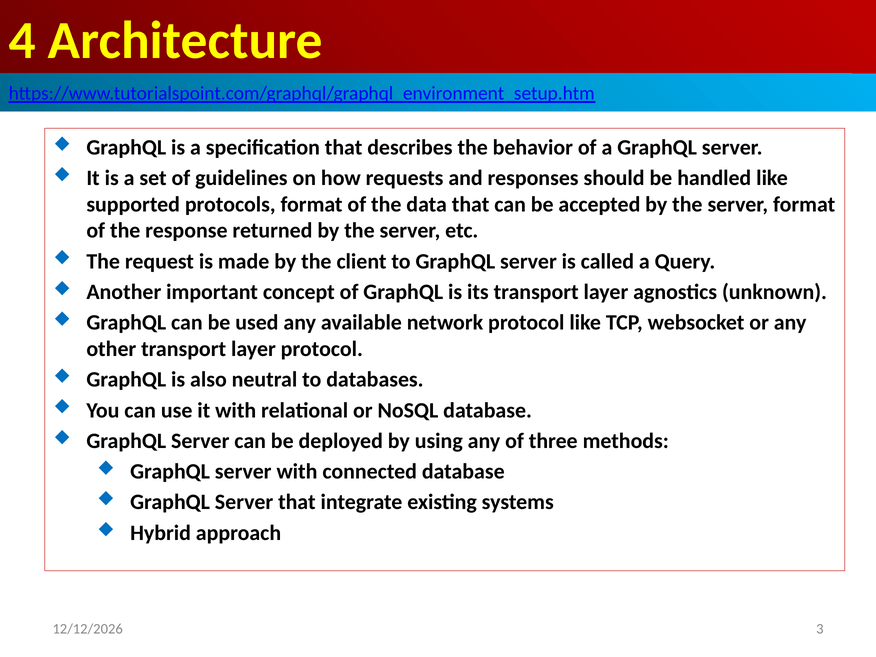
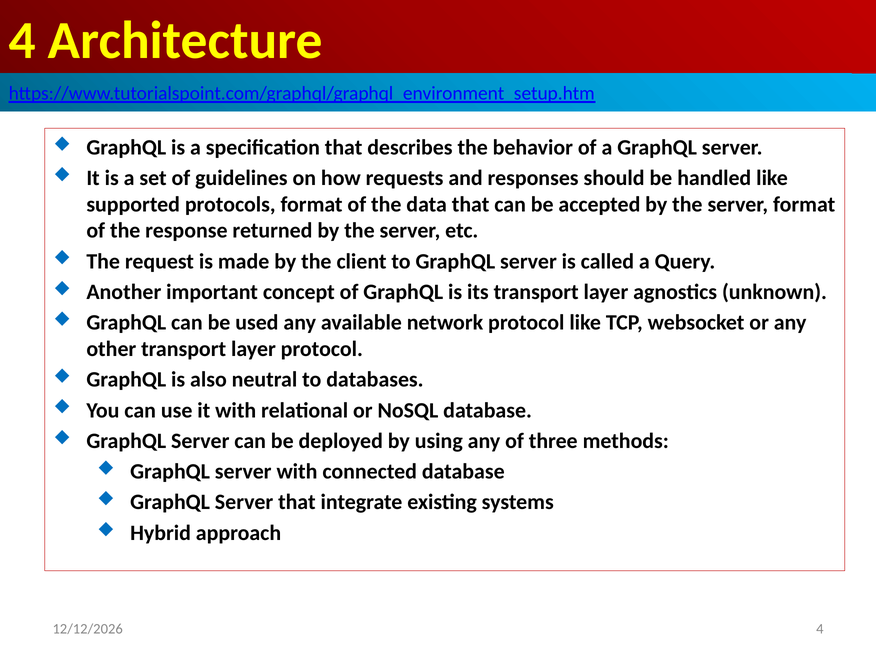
3: 3 -> 4 (820, 629)
